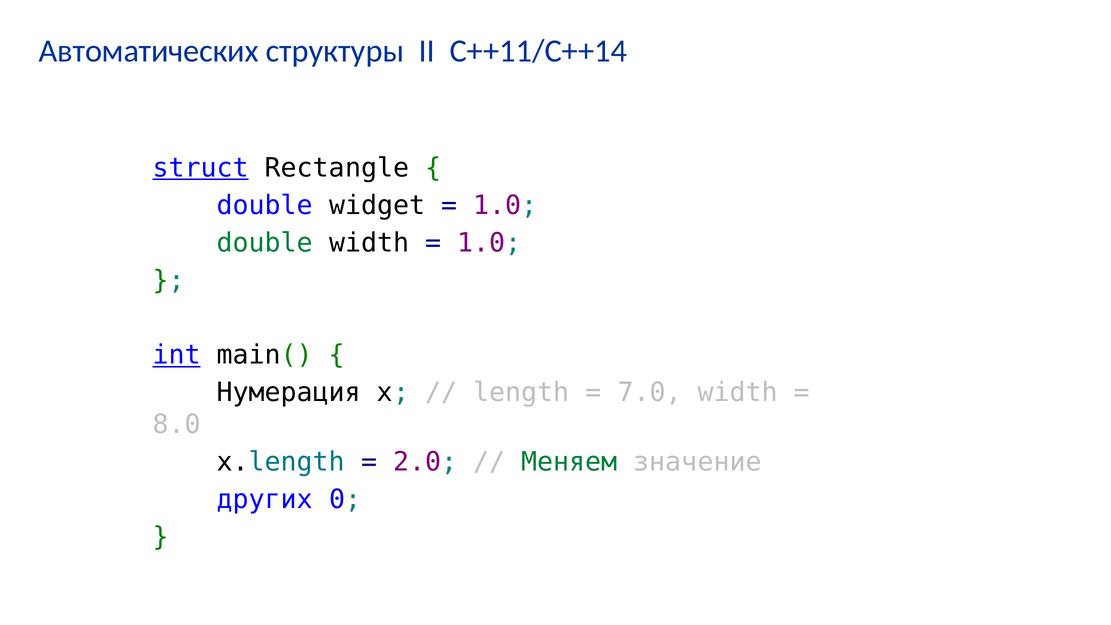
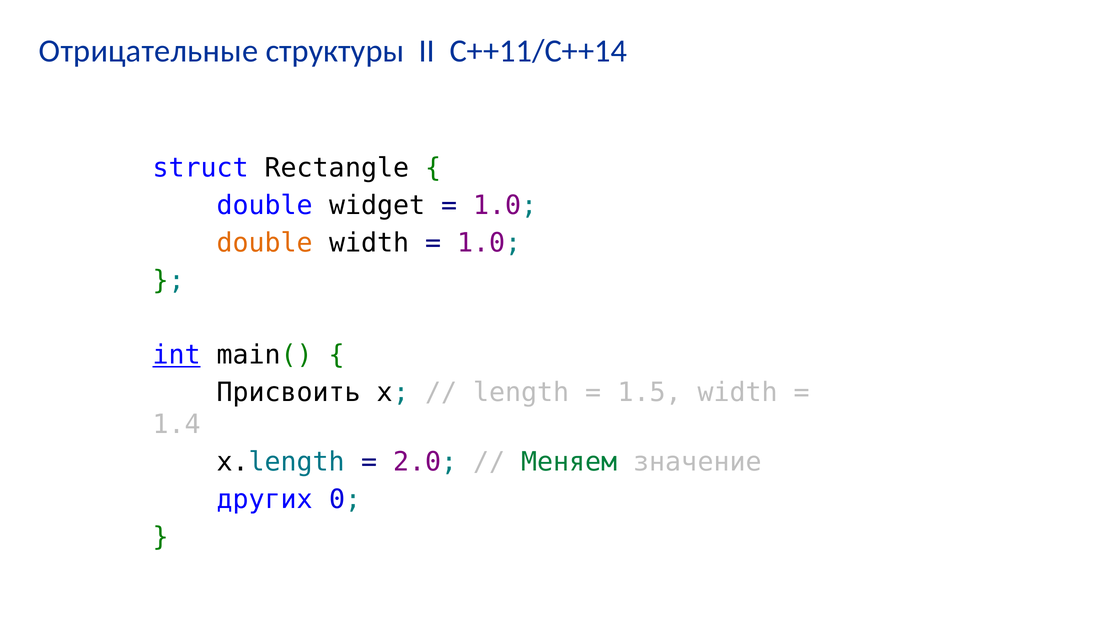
Автоматических: Автоматических -> Отрицательные (149, 51)
struct underline: present -> none (201, 168)
double colour: green -> orange (265, 243)
Нумерация: Нумерация -> Присвоить (289, 393)
7.0: 7.0 -> 1.5 (650, 393)
8.0: 8.0 -> 1.4 (177, 425)
